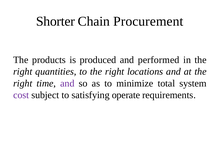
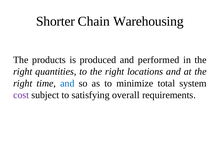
Procurement: Procurement -> Warehousing (148, 21)
and colour: purple -> blue (67, 83)
operate: operate -> overall (126, 95)
